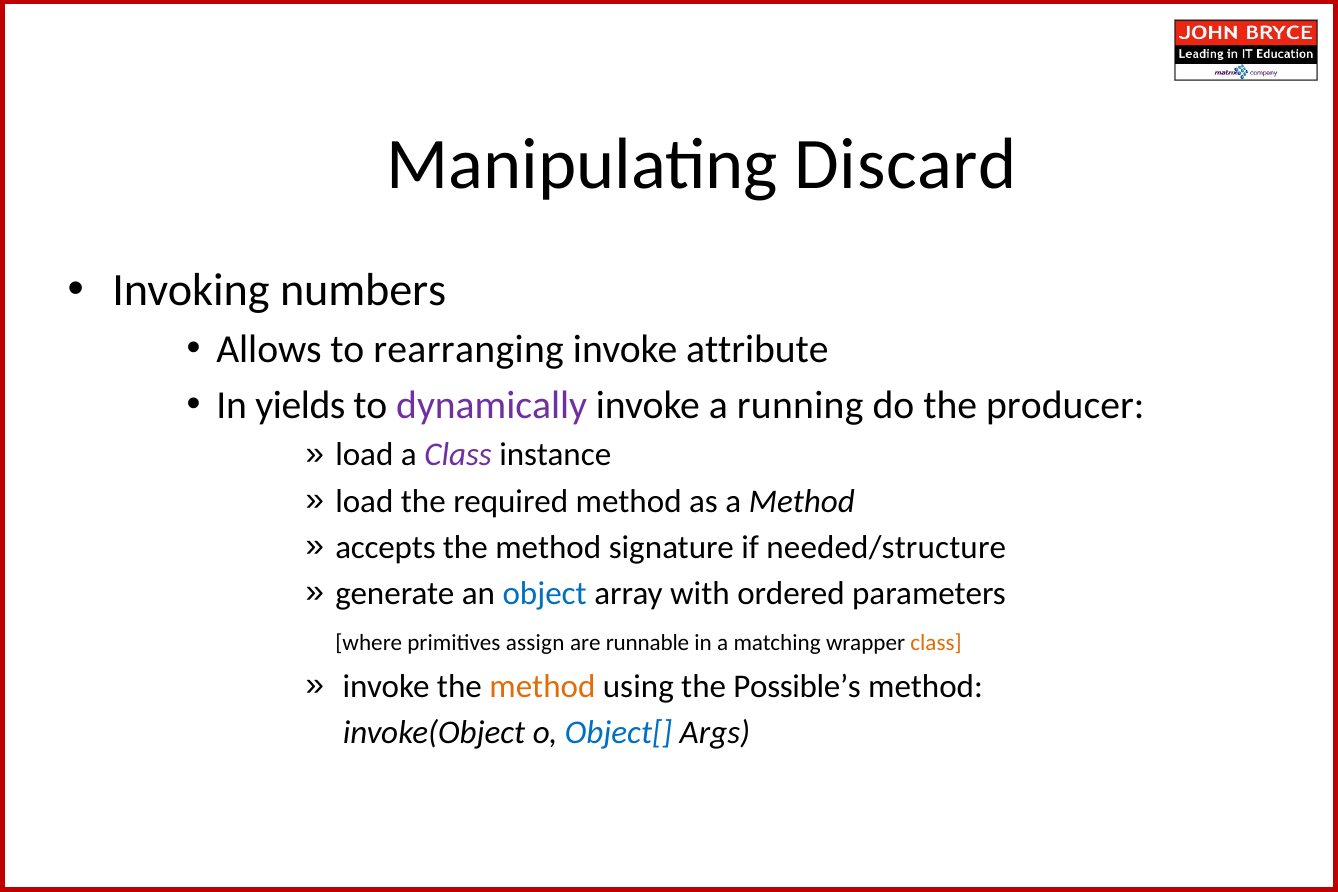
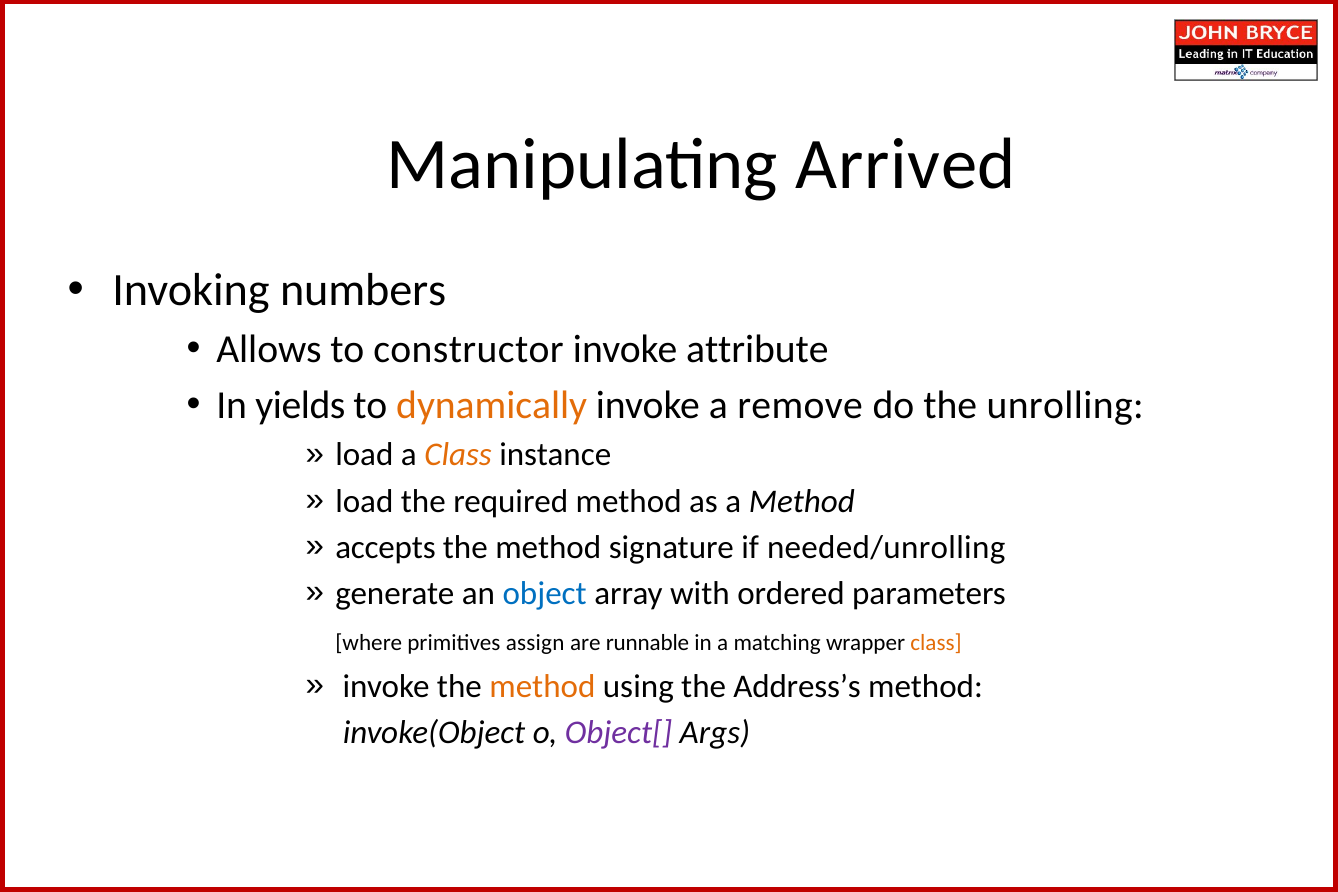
Discard: Discard -> Arrived (906, 165)
rearranging: rearranging -> constructor (469, 350)
dynamically colour: purple -> orange (492, 405)
running: running -> remove (800, 405)
producer: producer -> unrolling (1065, 405)
Class colour: purple -> orange (458, 455)
needed/structure: needed/structure -> needed/unrolling (886, 548)
Possible’s: Possible’s -> Address’s (797, 686)
Object[ colour: blue -> purple (619, 733)
